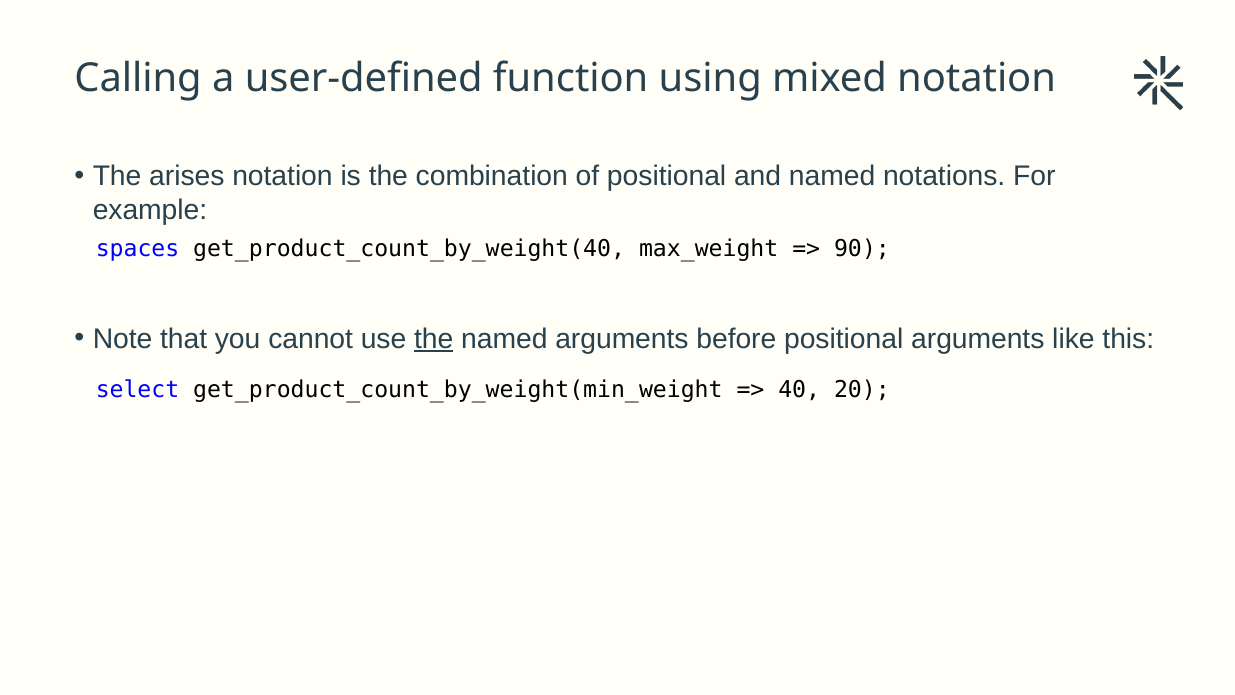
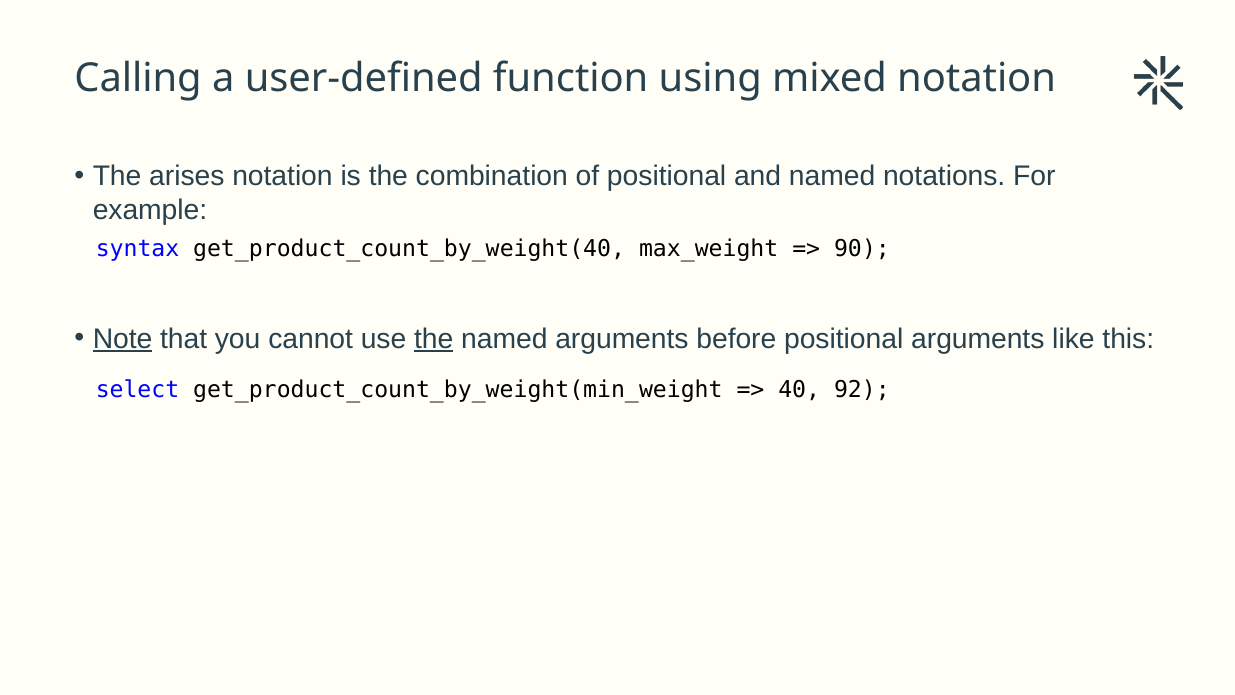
spaces: spaces -> syntax (138, 249)
Note underline: none -> present (123, 339)
20: 20 -> 92 (862, 390)
